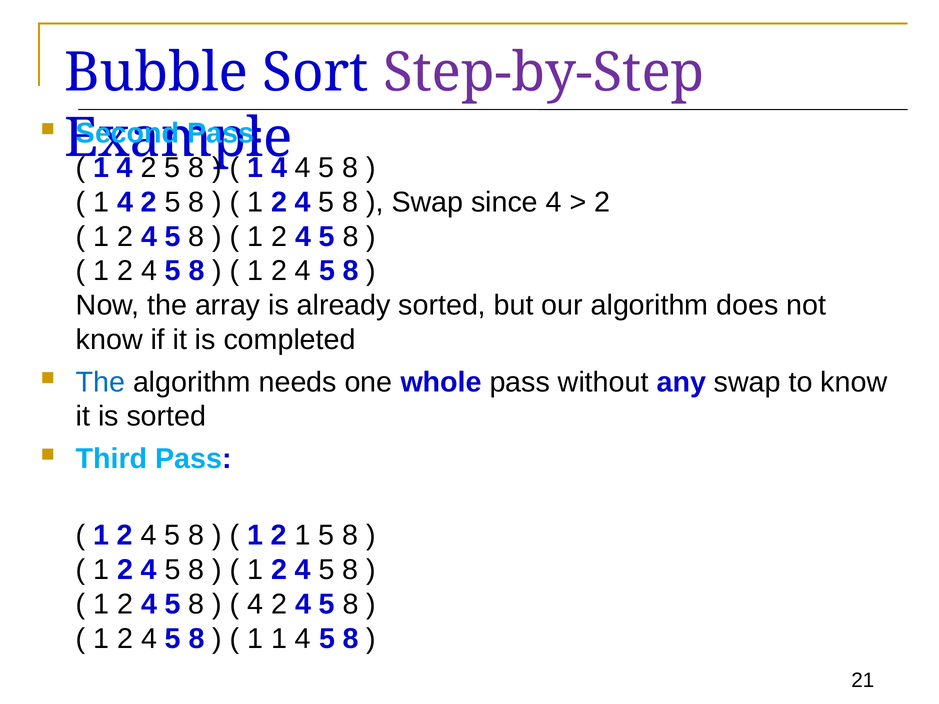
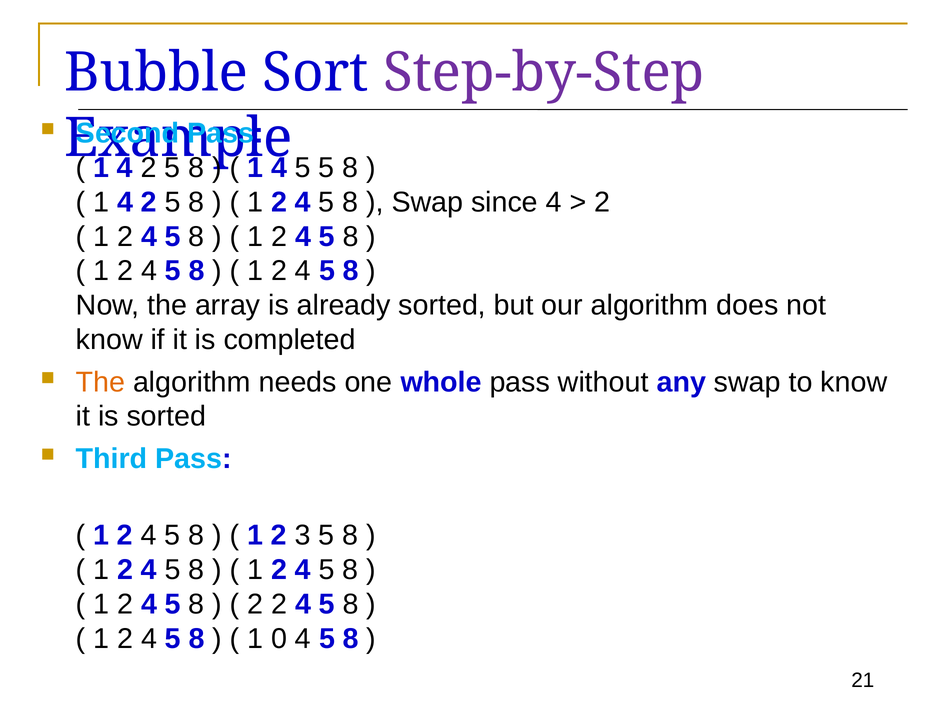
4: 4 -> 5 (303, 168)
The colour: blue -> orange (101, 382)
2 1: 1 -> 3 (302, 536)
4: 4 -> 2 (255, 604)
1 1: 1 -> 0 (279, 639)
